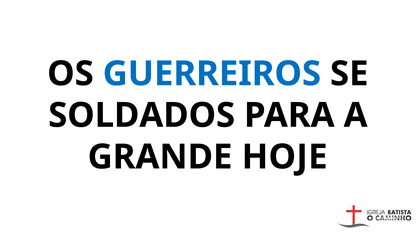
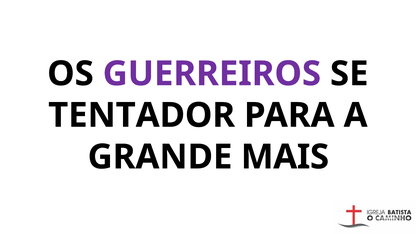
GUERREIROS colour: blue -> purple (212, 74)
SOLDADOS: SOLDADOS -> TENTADOR (142, 115)
HOJE: HOJE -> MAIS (285, 157)
